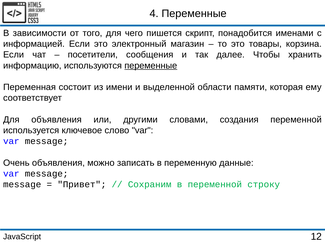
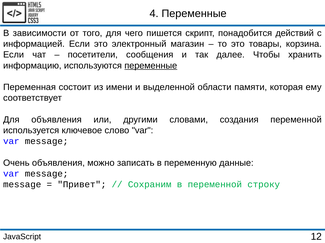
именами: именами -> действий (295, 33)
